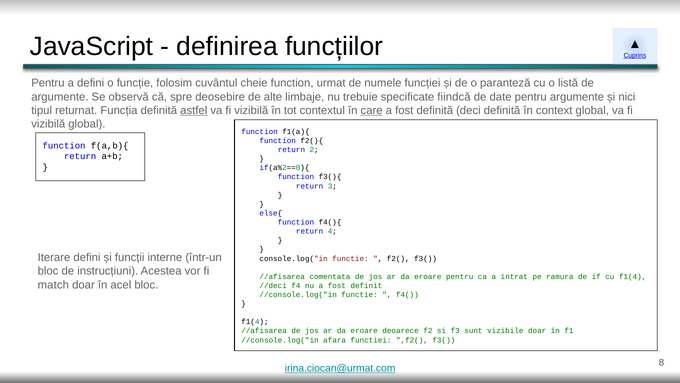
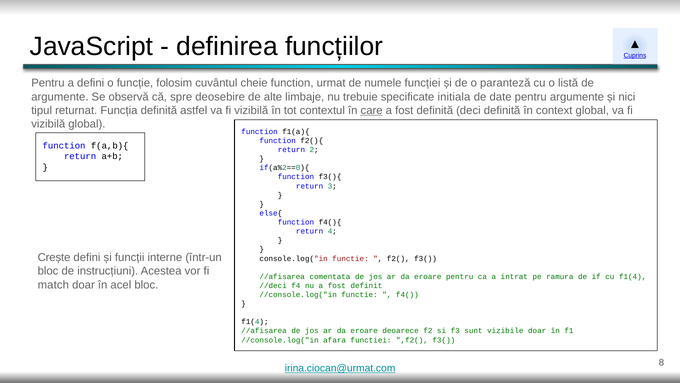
fiindcă: fiindcă -> initiala (454, 97)
astfel underline: present -> none (194, 110)
Iterare: Iterare -> Crește (54, 257)
